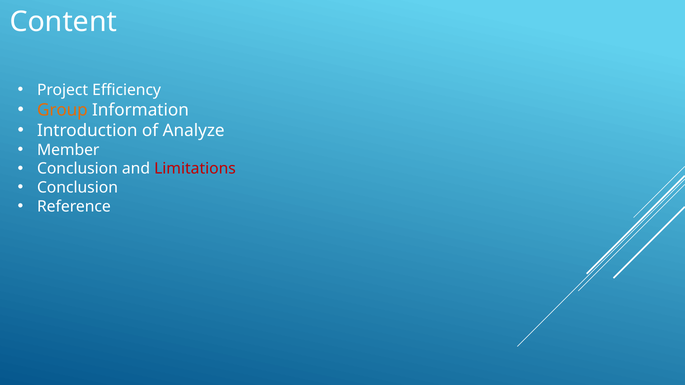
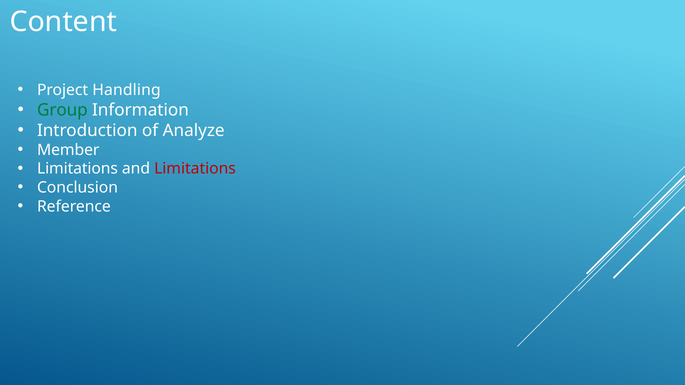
Efficiency: Efficiency -> Handling (126, 90)
Group colour: orange -> green (62, 110)
Conclusion: Conclusion -> Limitations (77, 169)
